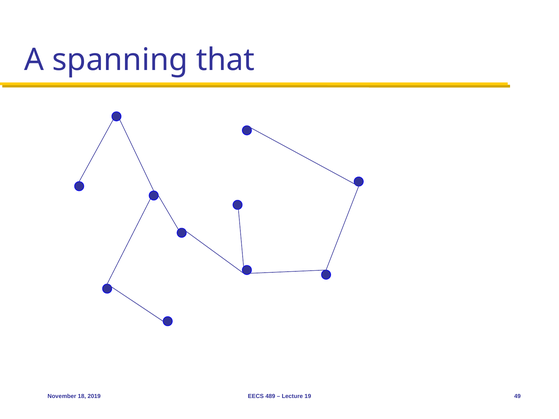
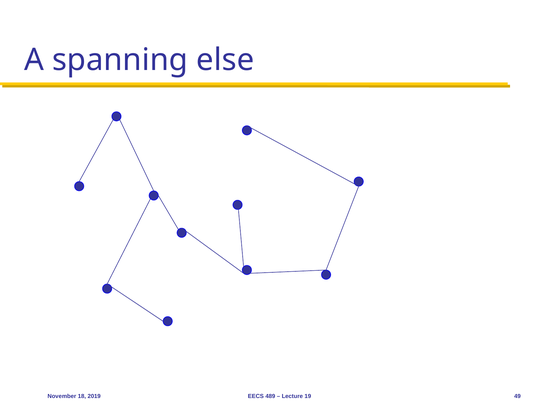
that: that -> else (225, 60)
